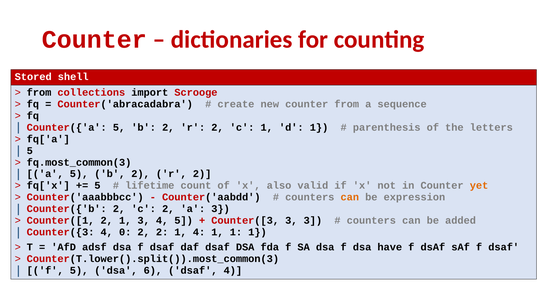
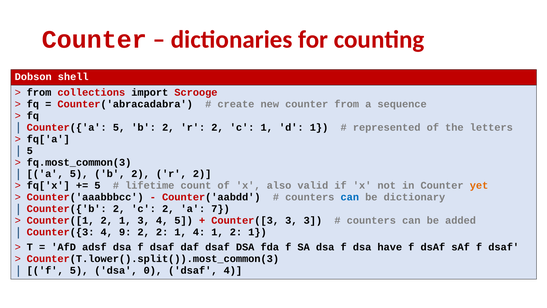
Stored: Stored -> Dobson (33, 77)
parenthesis: parenthesis -> represented (387, 127)
can colour: orange -> blue (350, 197)
expression: expression -> dictionary (414, 197)
a 3: 3 -> 7 (221, 209)
0: 0 -> 9 (125, 232)
4 1 1: 1 -> 2 (236, 232)
6: 6 -> 0 (153, 270)
